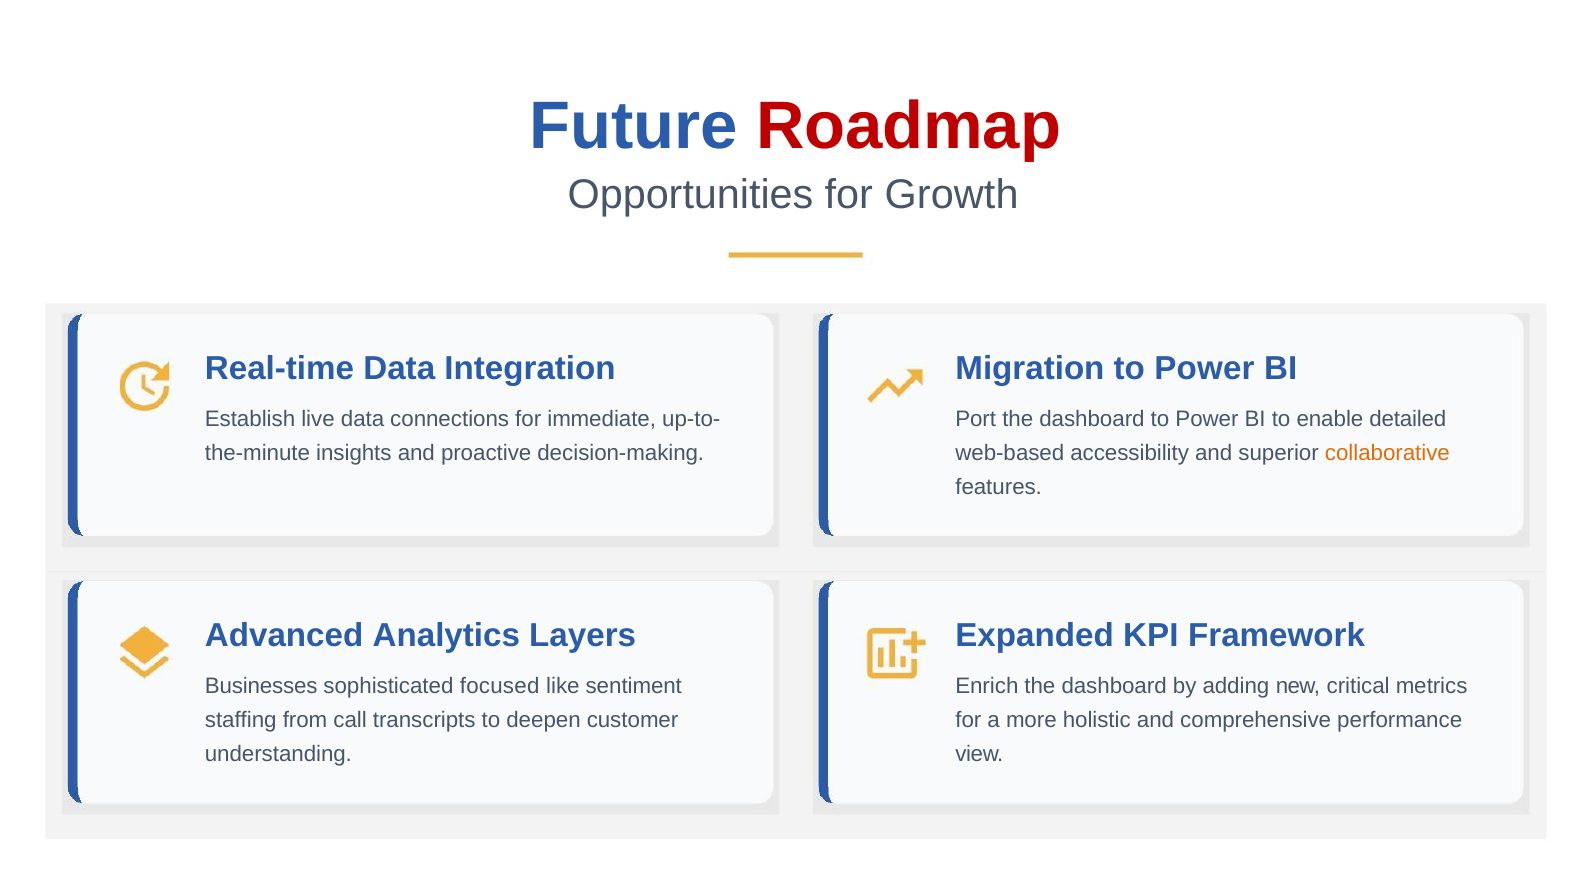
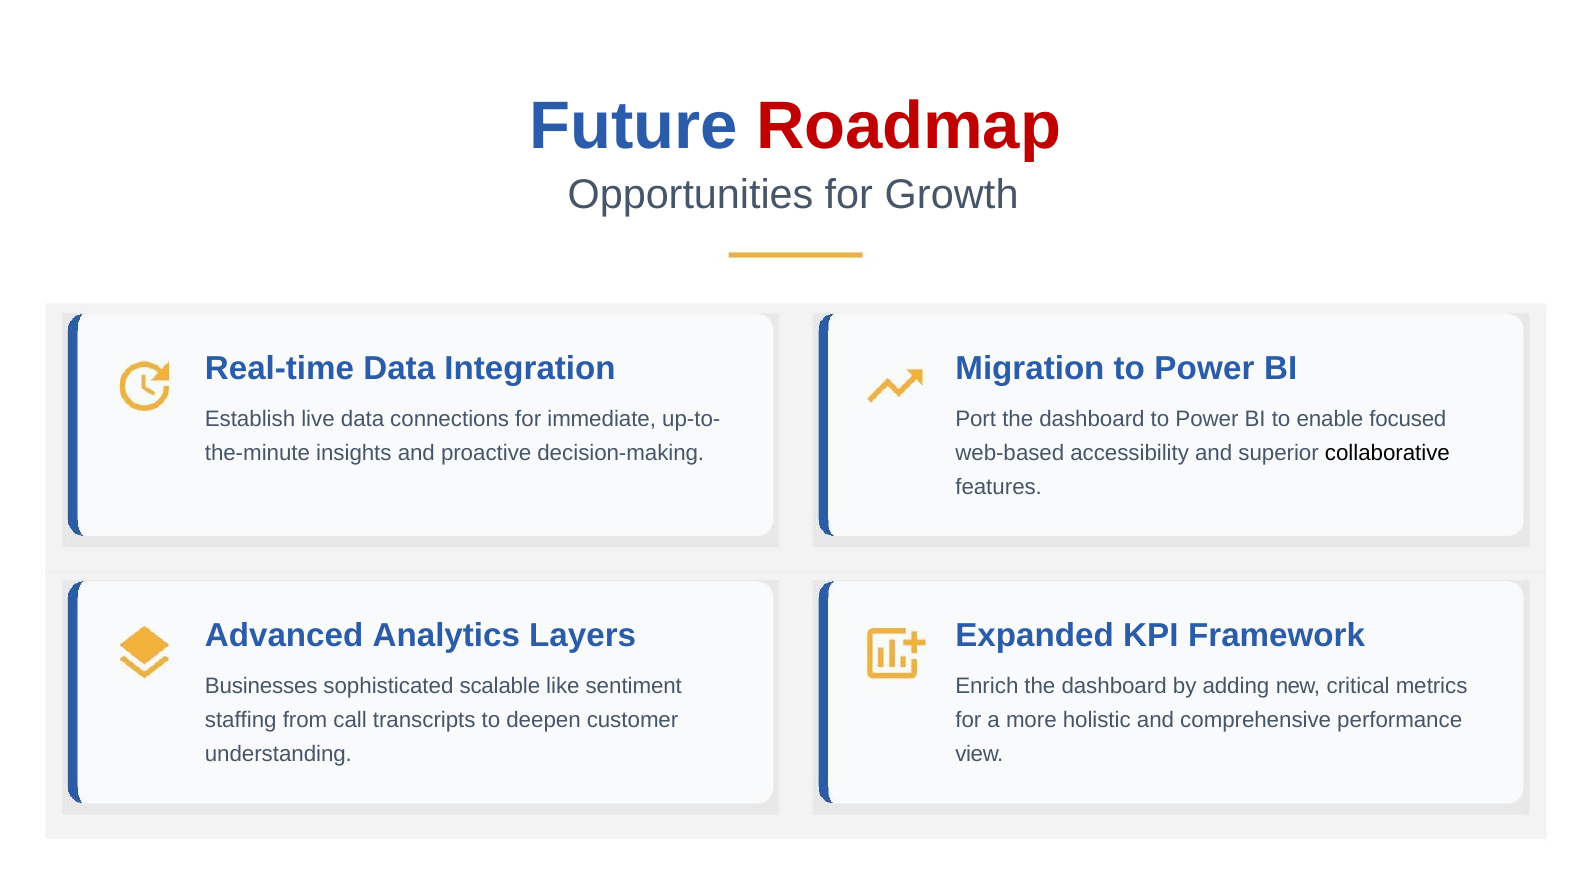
detailed: detailed -> focused (1408, 419)
collaborative colour: orange -> black (1387, 453)
focused: focused -> scalable (500, 686)
